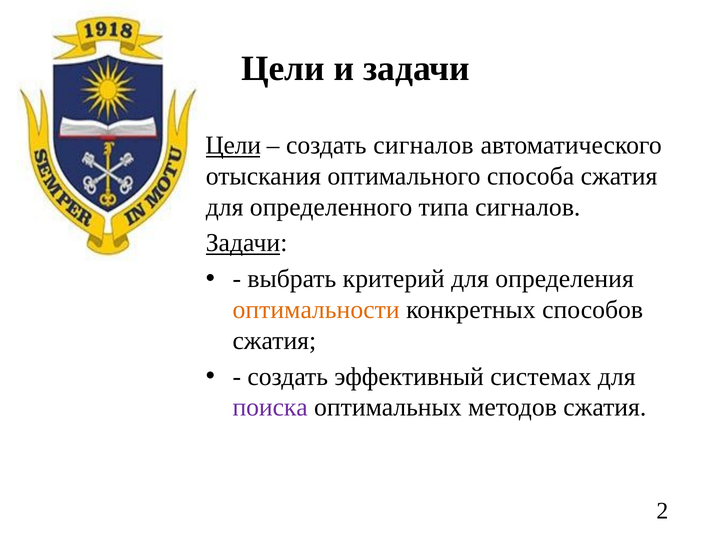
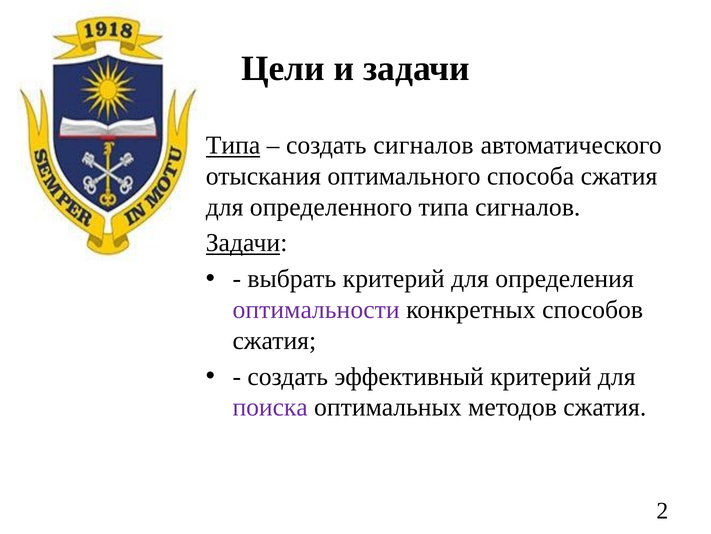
Цели: Цели -> Типа (233, 145)
оптимальности colour: orange -> purple (316, 309)
эффективный системах: системах -> критерий (541, 376)
